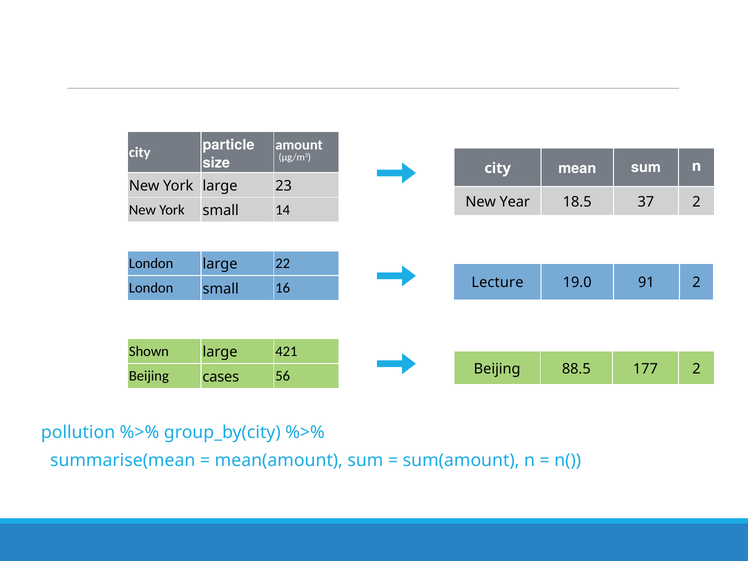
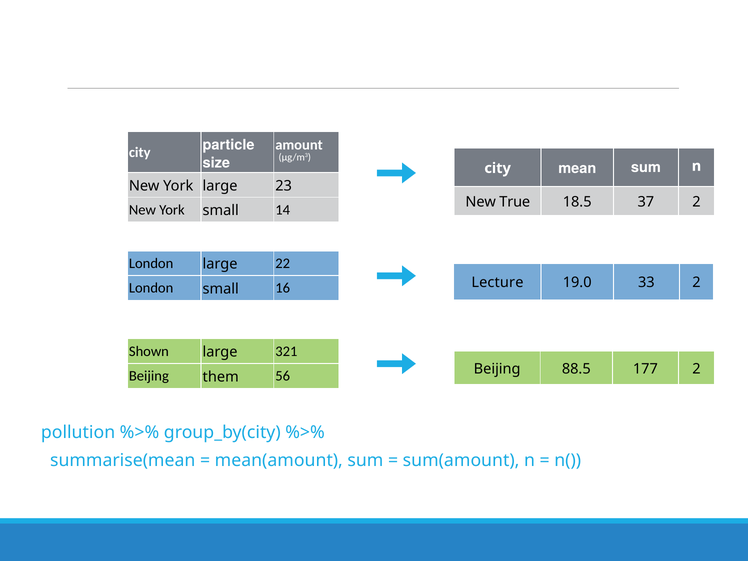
Year: Year -> True (515, 202)
91: 91 -> 33 (646, 283)
421: 421 -> 321 (286, 351)
cases: cases -> them (221, 377)
